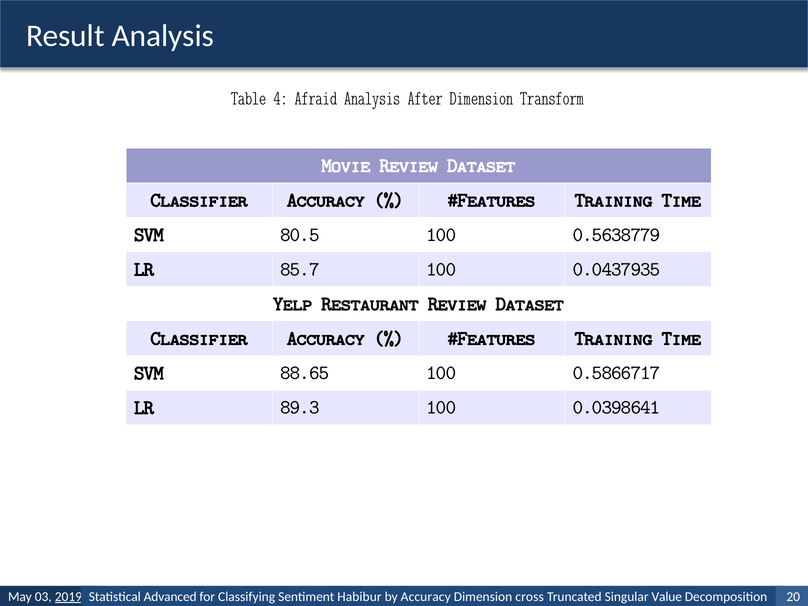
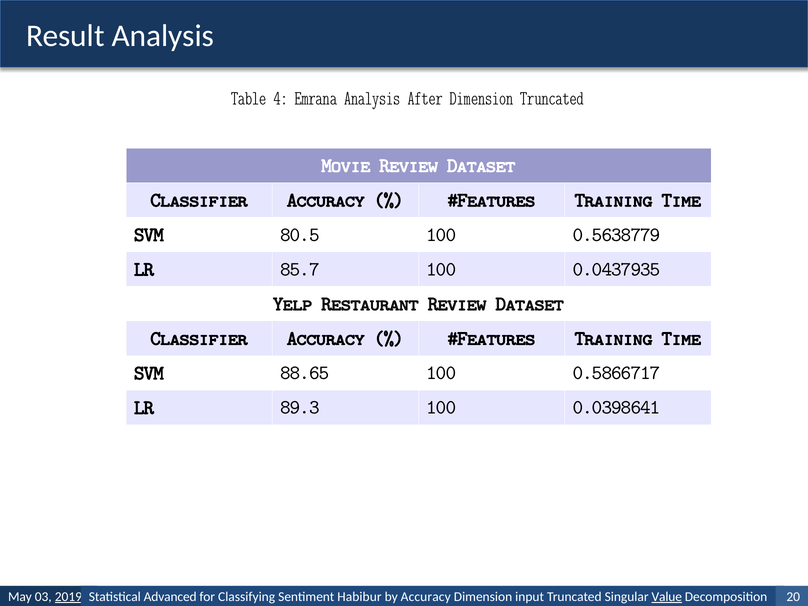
Afraid: Afraid -> Emrana (316, 98)
Dimension Transform: Transform -> Truncated (552, 98)
cross: cross -> input (530, 597)
Value underline: none -> present (667, 597)
